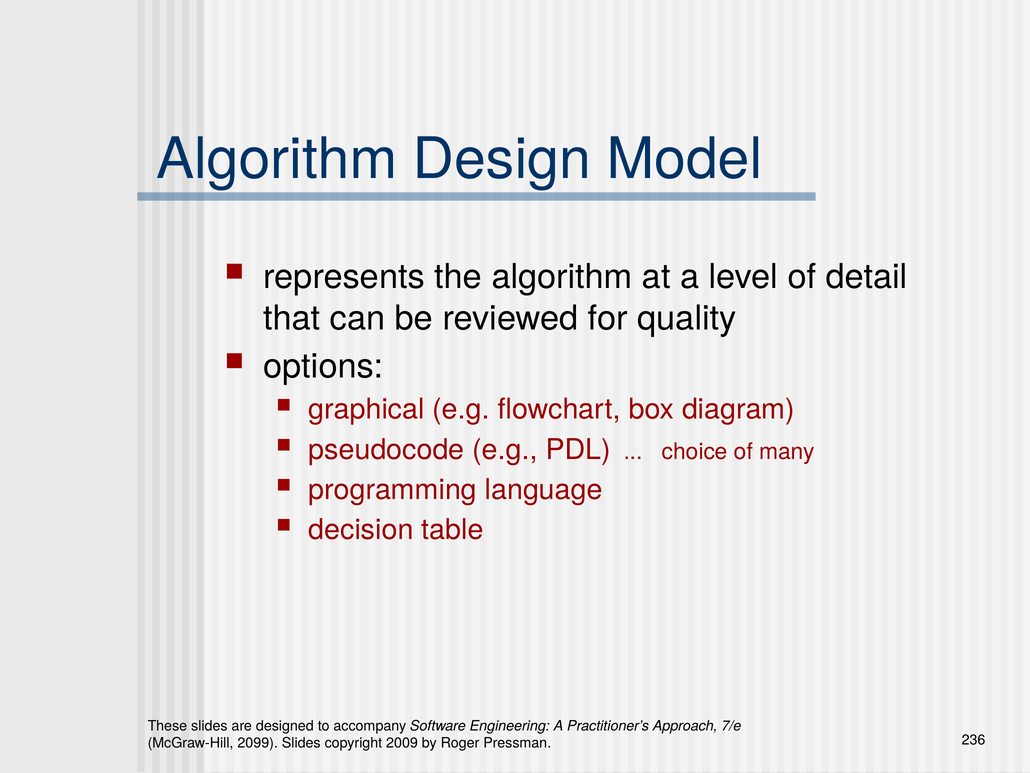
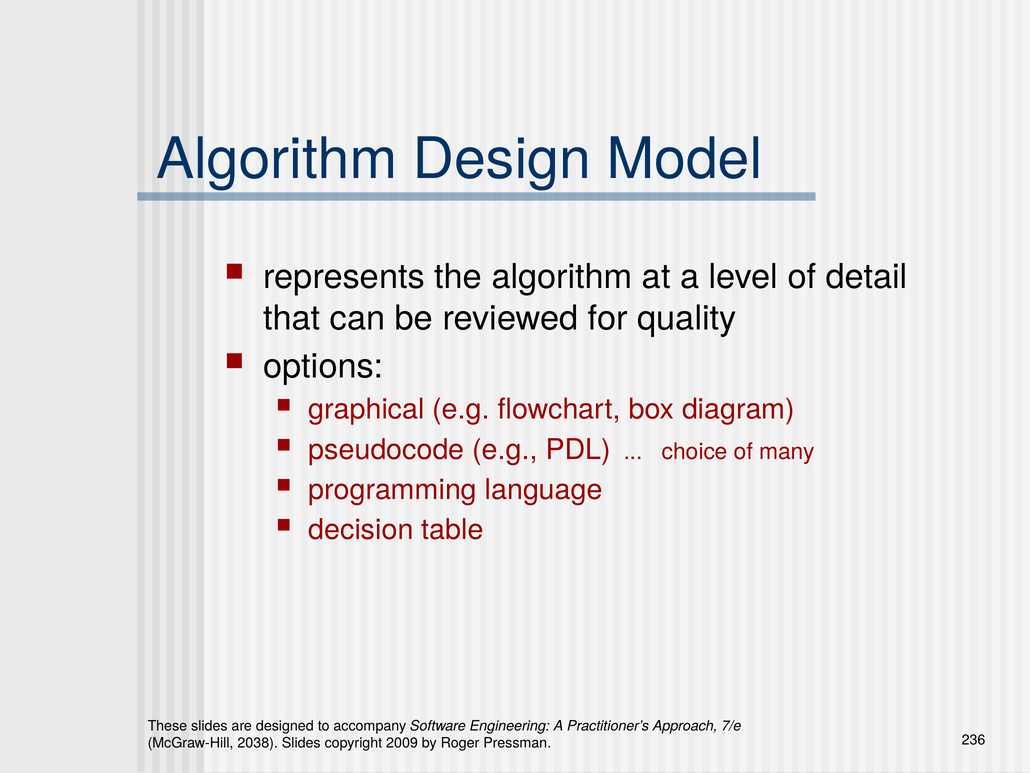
2099: 2099 -> 2038 (258, 743)
